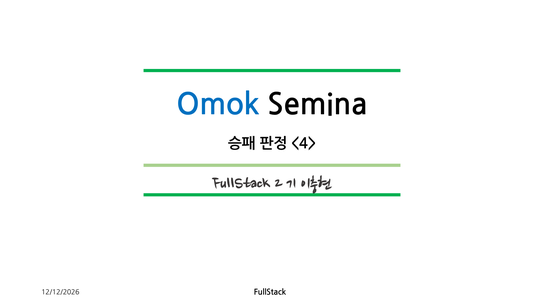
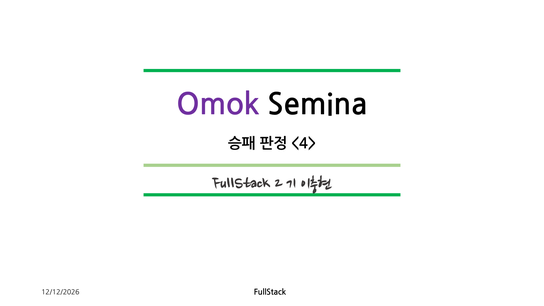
Omok colour: blue -> purple (218, 105)
